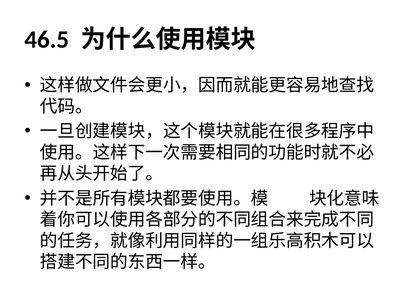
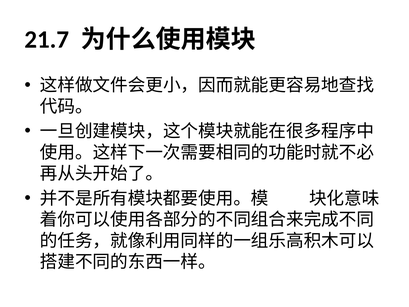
46.5: 46.5 -> 21.7 (47, 40)
